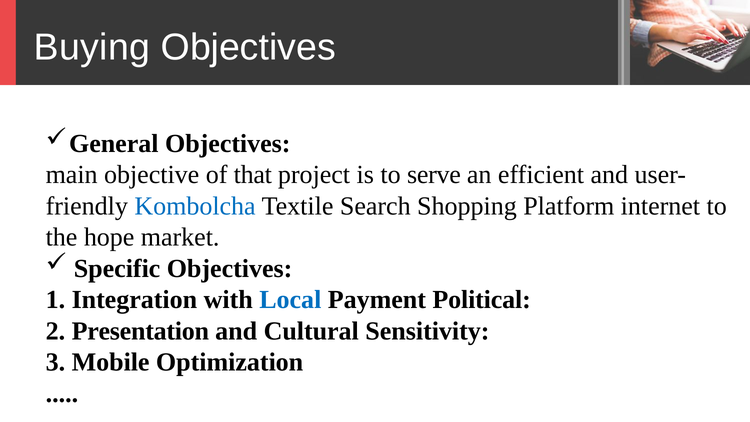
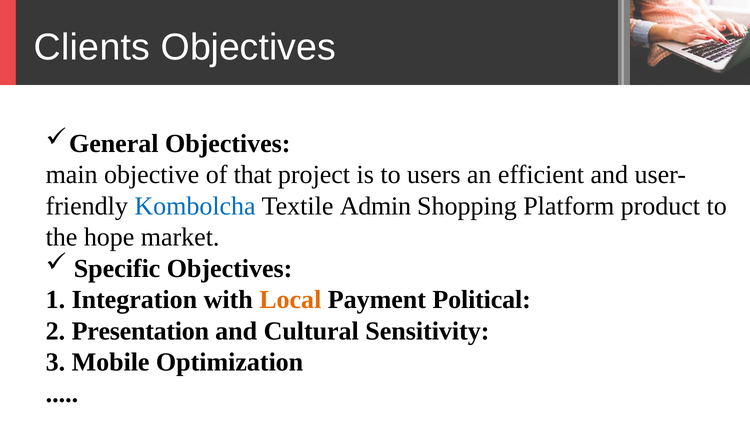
Buying: Buying -> Clients (92, 47)
serve: serve -> users (434, 175)
Search: Search -> Admin (375, 206)
internet: internet -> product (660, 206)
Local colour: blue -> orange (290, 300)
